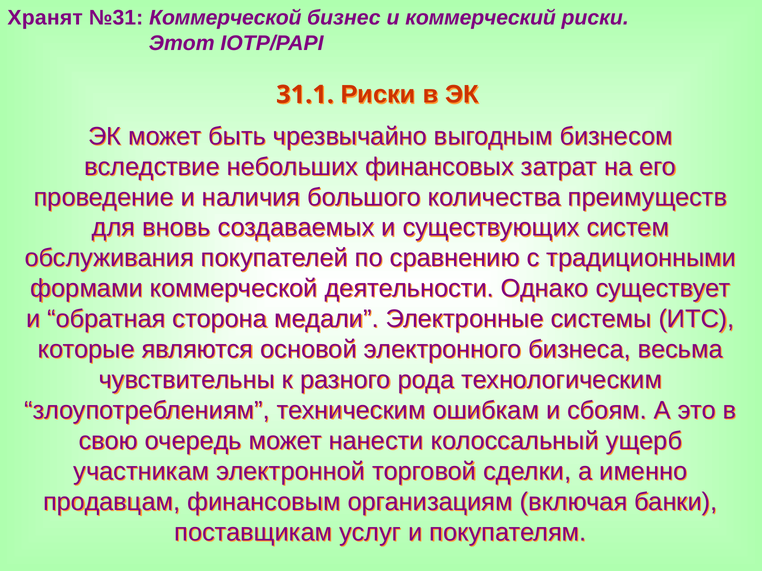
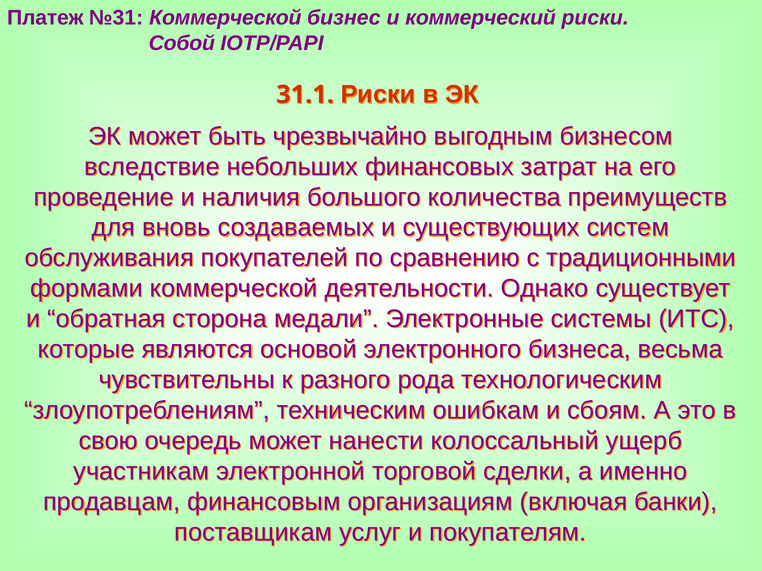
Хранят: Хранят -> Платеж (45, 18)
Этот: Этот -> Собой (182, 43)
